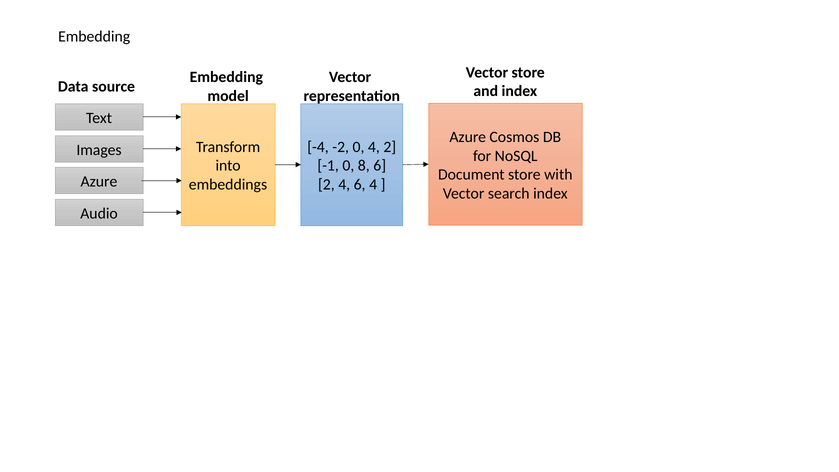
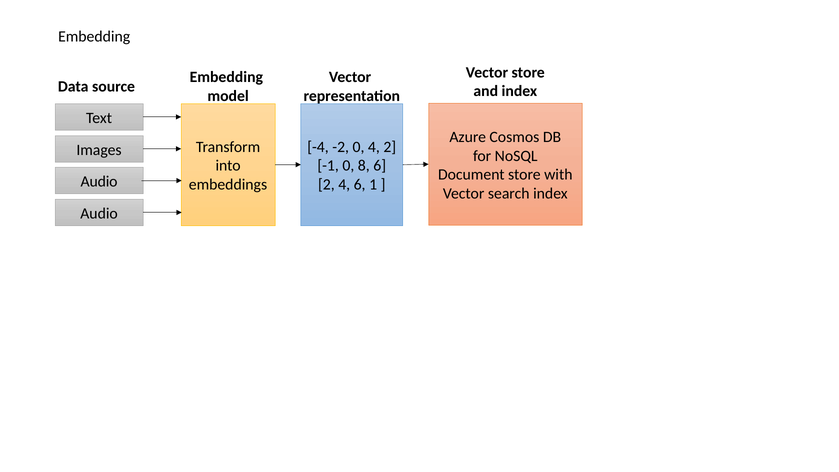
Azure: Azure -> Audio (99, 182)
6 4: 4 -> 1 (373, 185)
